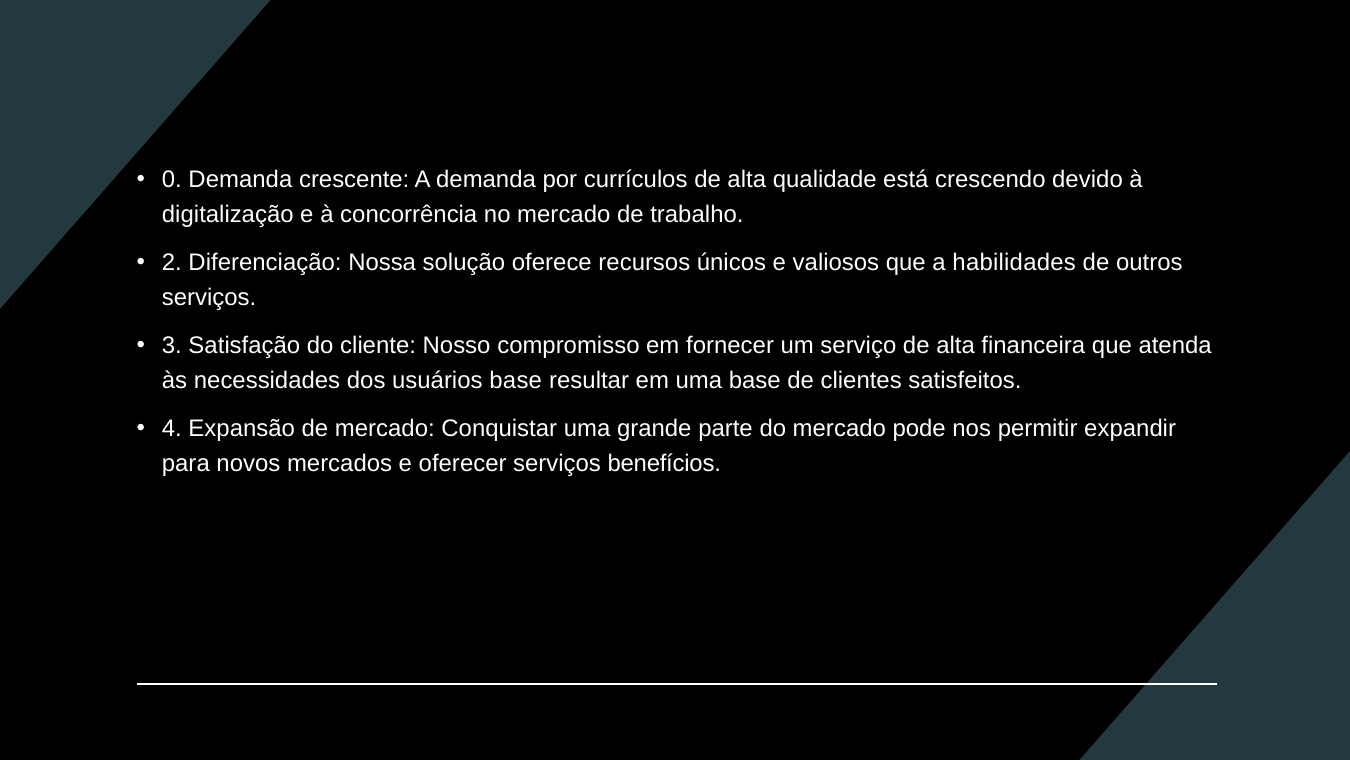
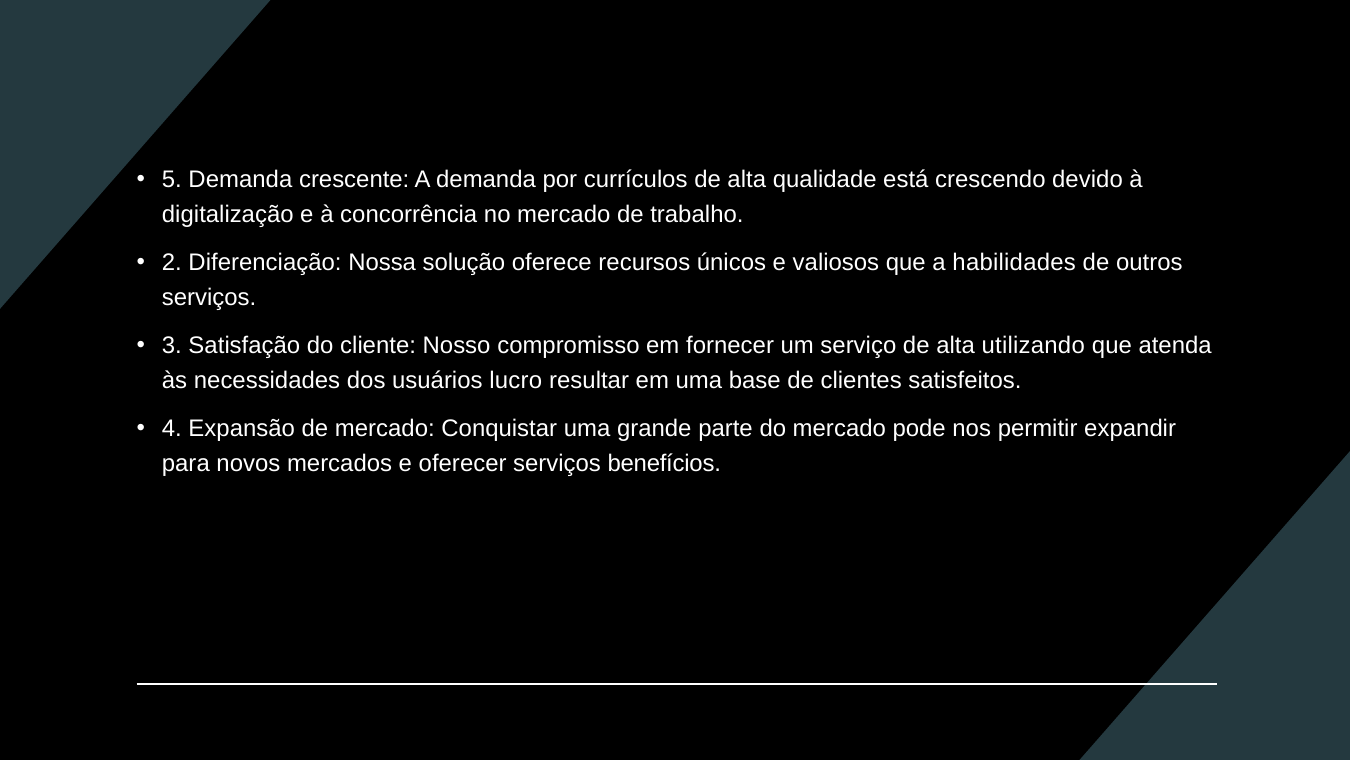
0: 0 -> 5 (172, 180)
financeira: financeira -> utilizando (1033, 346)
usuários base: base -> lucro (516, 380)
